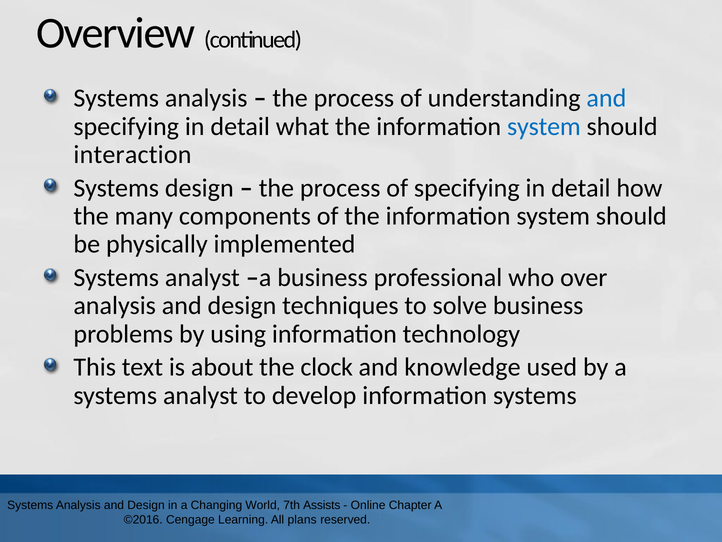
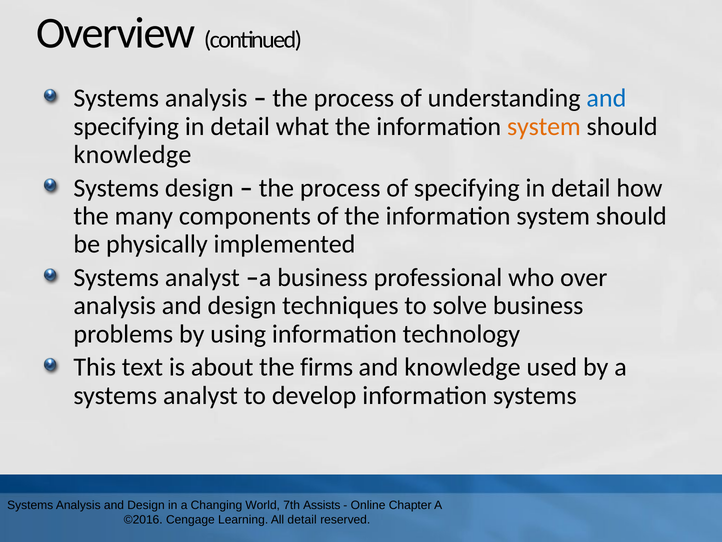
system colour: blue -> orange (544, 126)
interaction: interaction -> knowledge (132, 154)
clock: clock -> firms (327, 367)
All plans: plans -> detail (302, 519)
